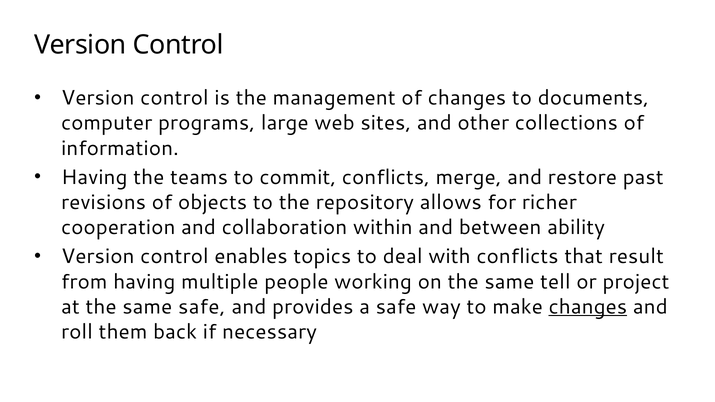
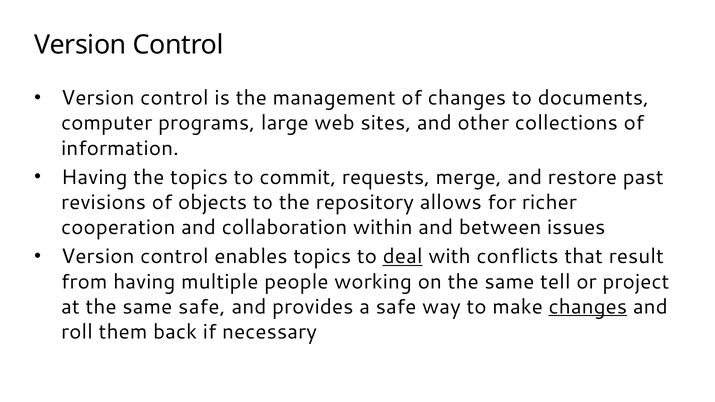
the teams: teams -> topics (199, 177)
commit conflicts: conflicts -> requests (386, 177)
ability: ability -> issues (576, 228)
deal underline: none -> present (403, 257)
